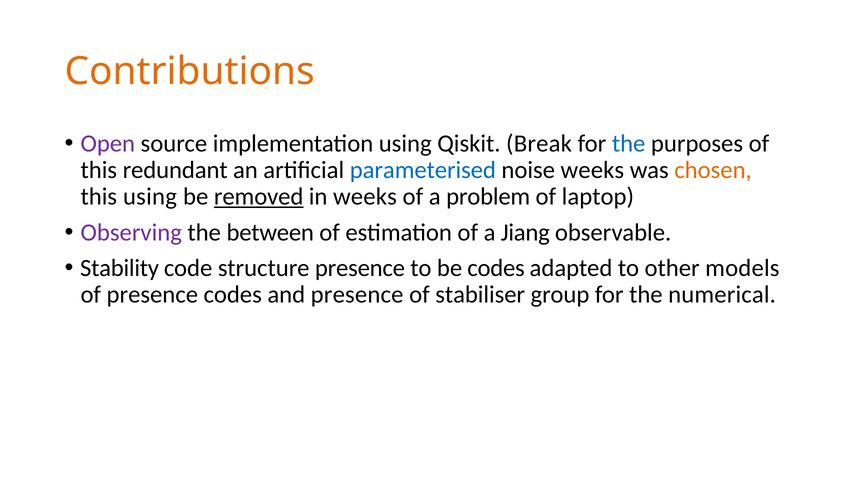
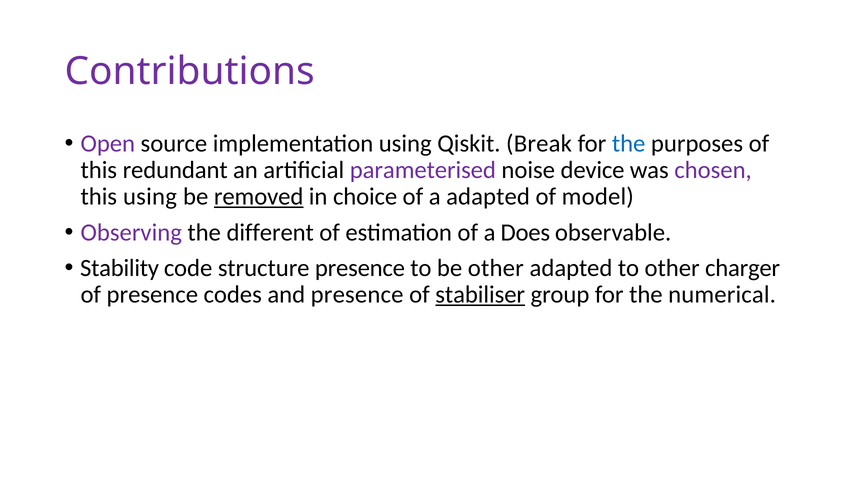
Contributions colour: orange -> purple (190, 71)
parameterised colour: blue -> purple (423, 170)
noise weeks: weeks -> device (593, 170)
chosen colour: orange -> purple (713, 170)
in weeks: weeks -> choice (365, 197)
a problem: problem -> adapted (488, 197)
laptop: laptop -> model (598, 197)
between: between -> different (270, 232)
Jiang: Jiang -> Does (525, 232)
be codes: codes -> other (496, 268)
models: models -> charger (743, 268)
stabiliser underline: none -> present (480, 295)
